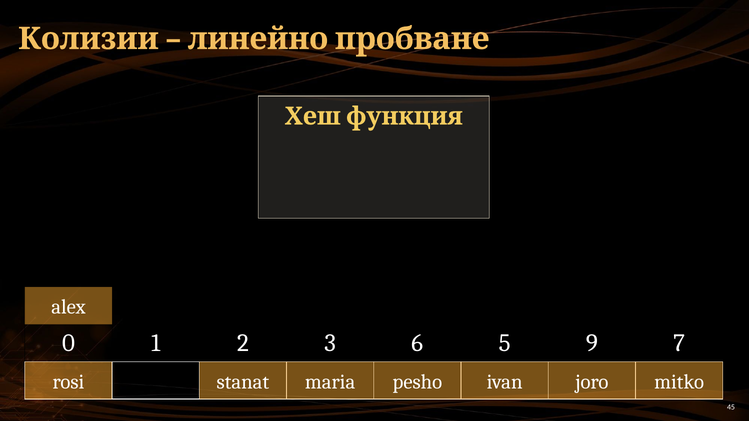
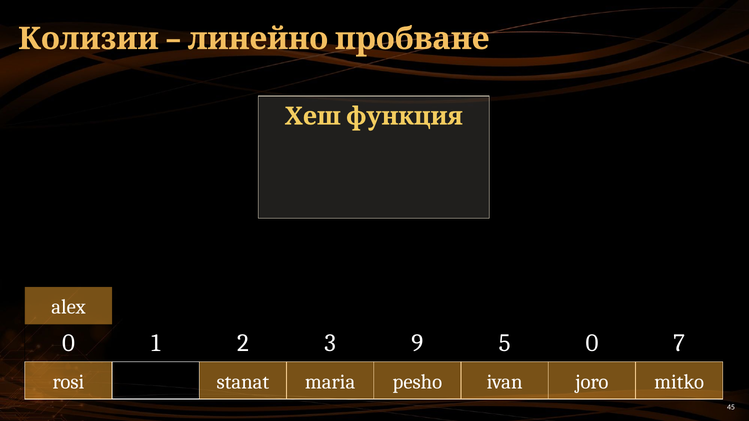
6: 6 -> 9 (417, 343)
5 9: 9 -> 0 (592, 343)
